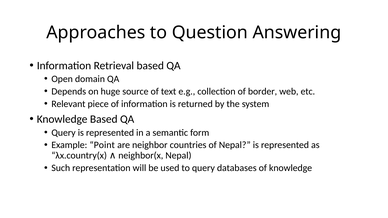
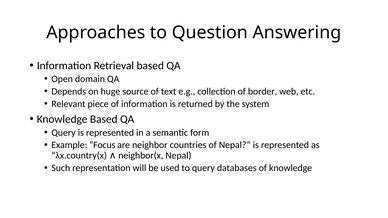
Point: Point -> Focus (102, 145)
